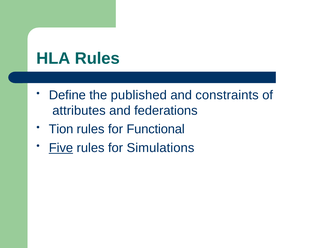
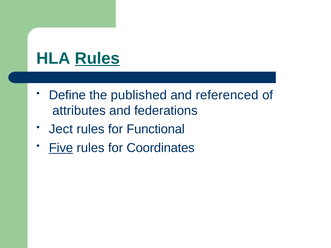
Rules underline: none -> present (97, 58)
constraints: constraints -> referenced (227, 95)
Tion: Tion -> Ject (61, 129)
Simulations: Simulations -> Coordinates (161, 148)
